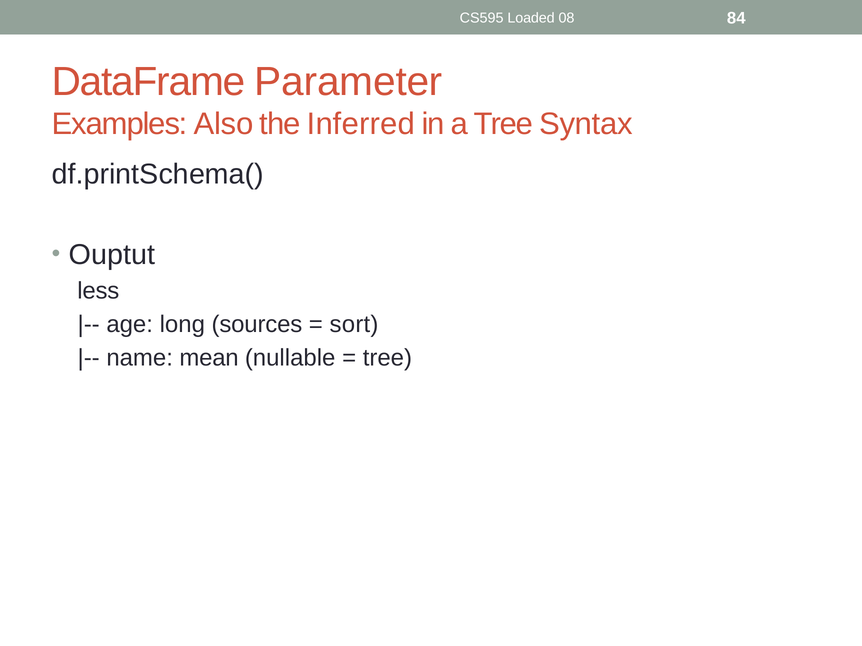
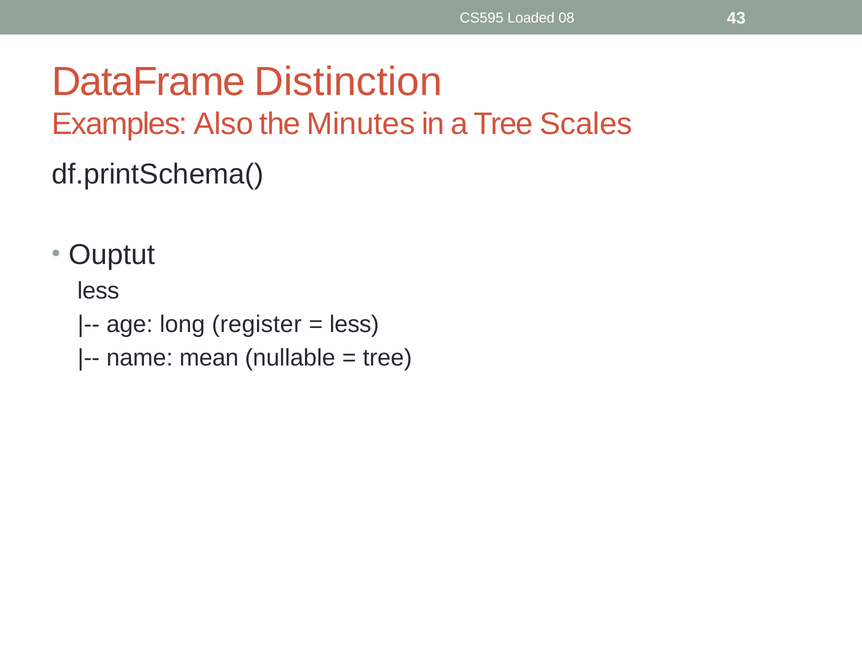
84: 84 -> 43 (736, 18)
Parameter: Parameter -> Distinction (348, 82)
Inferred: Inferred -> Minutes (361, 124)
Syntax: Syntax -> Scales (586, 124)
sources: sources -> register (257, 324)
sort: sort -> less (354, 324)
